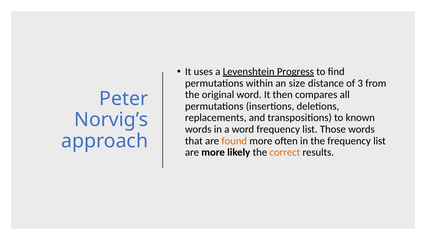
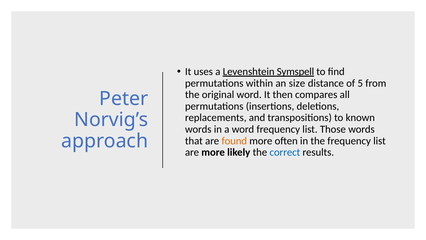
Progress: Progress -> Symspell (295, 72)
3: 3 -> 5 (360, 83)
correct colour: orange -> blue (285, 152)
